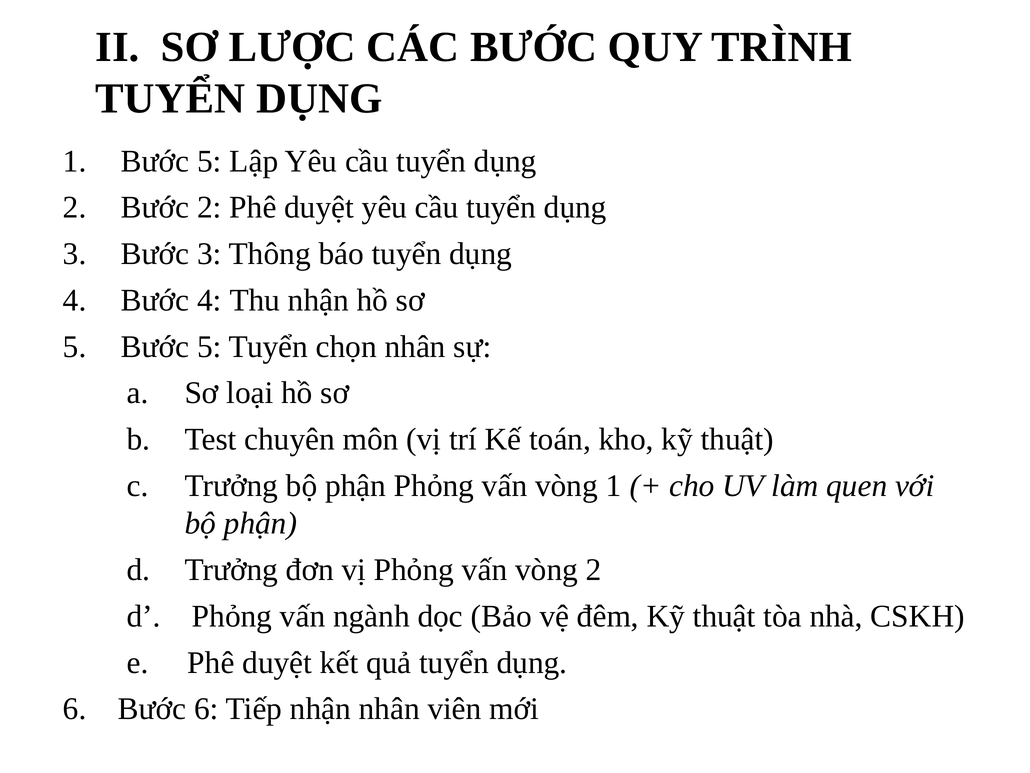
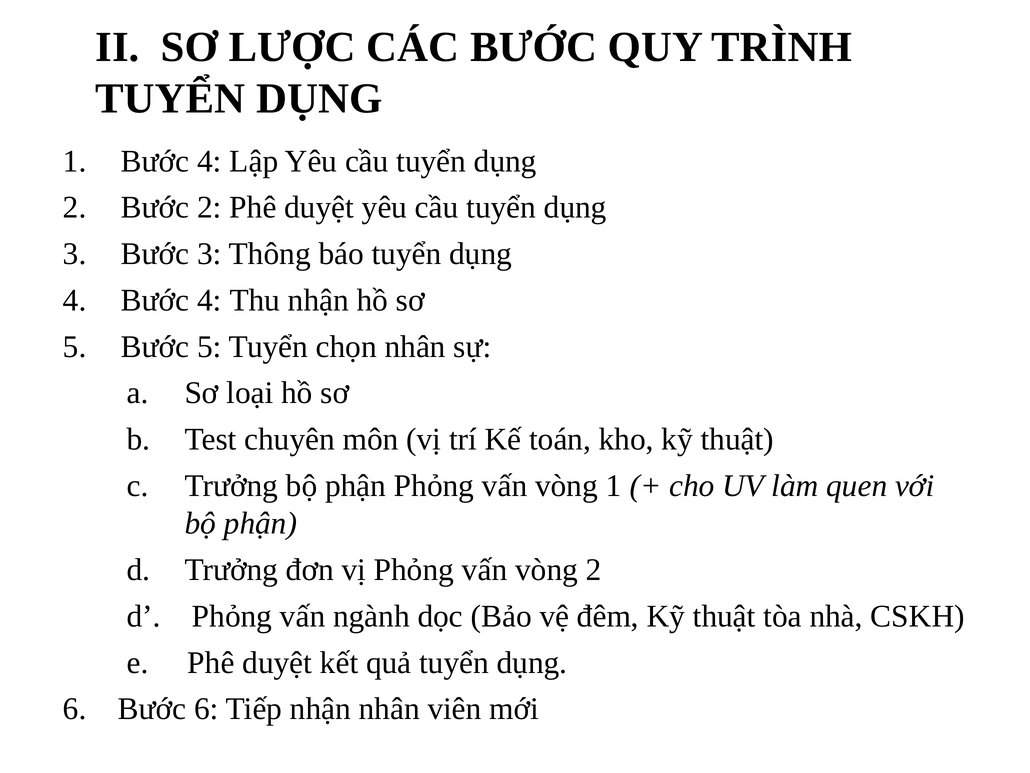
1 Bước 5: 5 -> 4 (209, 161)
